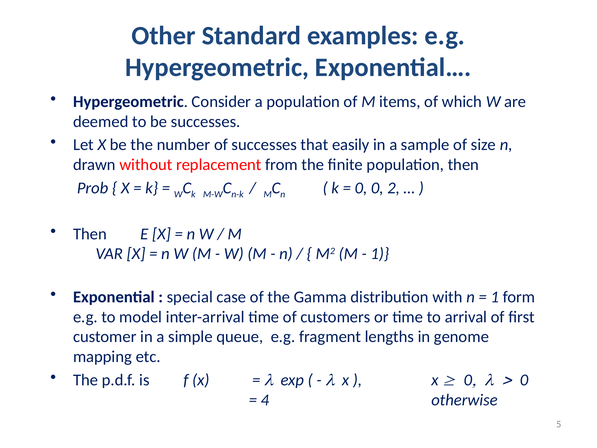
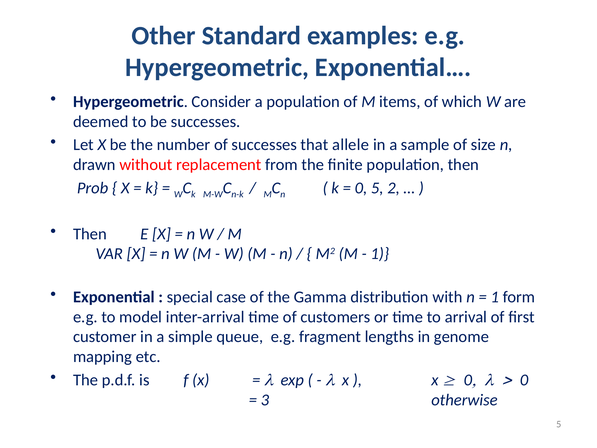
easily: easily -> allele (351, 145)
0 0: 0 -> 5 (377, 188)
4: 4 -> 3 (265, 400)
